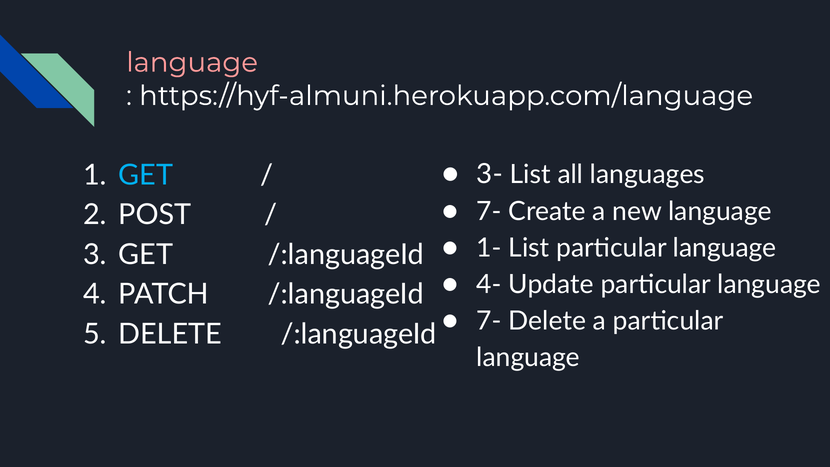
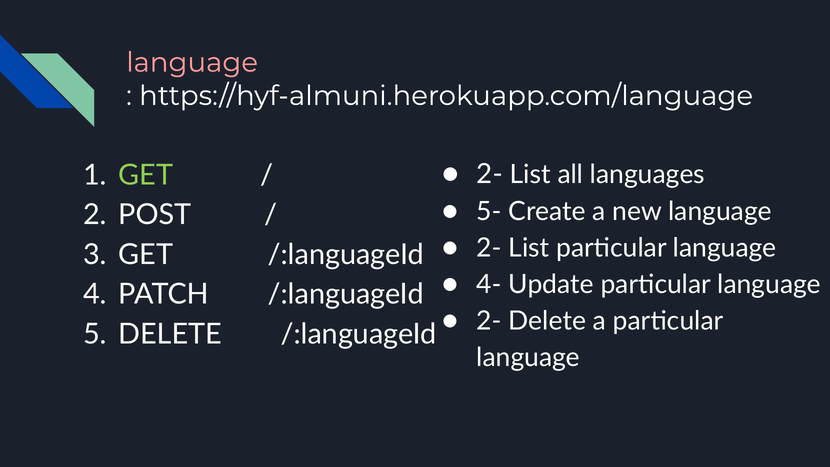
3-: 3- -> 2- (490, 174)
GET colour: light blue -> light green (146, 175)
7-: 7- -> 5- (489, 211)
1-: 1- -> 2- (489, 248)
7-: 7- -> 2- (489, 321)
